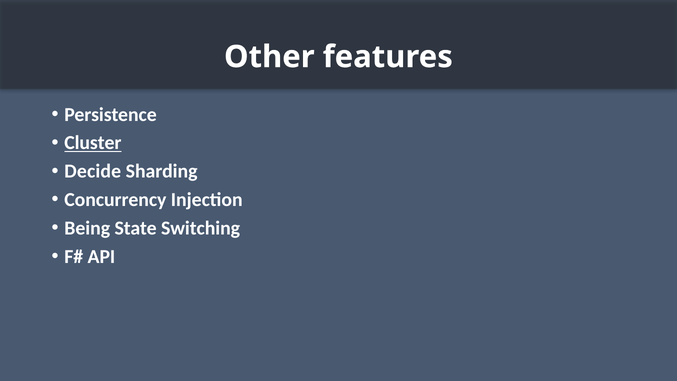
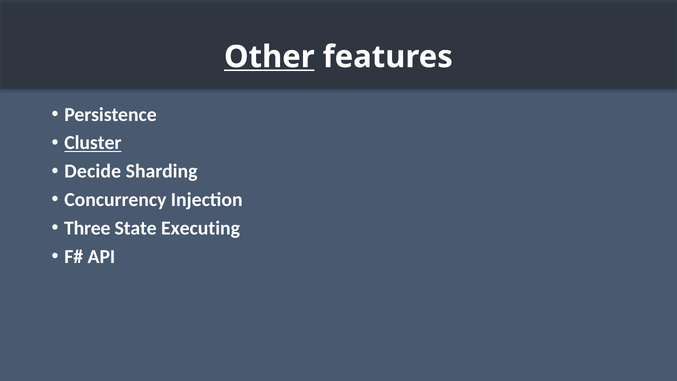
Other underline: none -> present (269, 57)
Being: Being -> Three (87, 228)
Switching: Switching -> Executing (201, 228)
